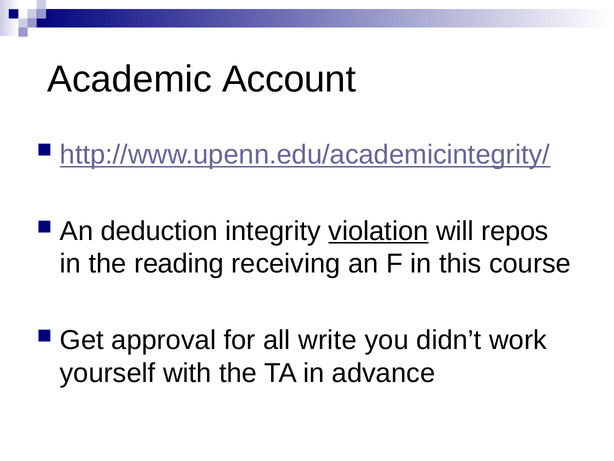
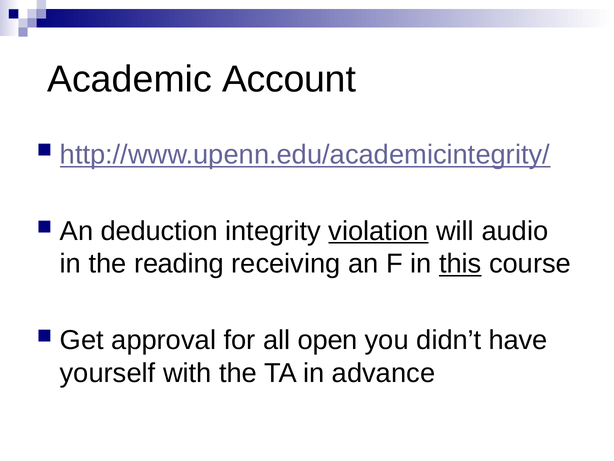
repos: repos -> audio (515, 231)
this underline: none -> present (460, 264)
write: write -> open (328, 340)
work: work -> have (518, 340)
